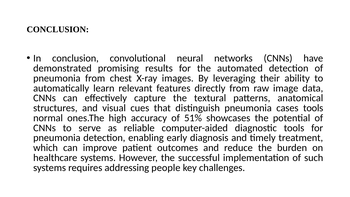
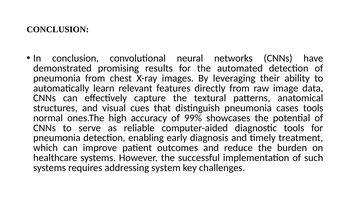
51%: 51% -> 99% (193, 118)
people: people -> system (166, 168)
